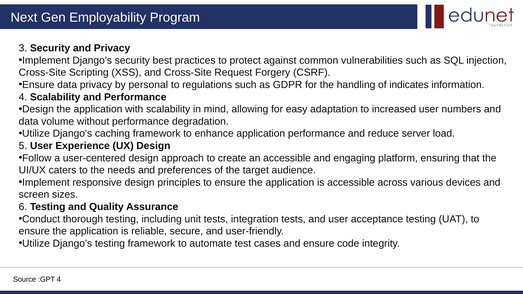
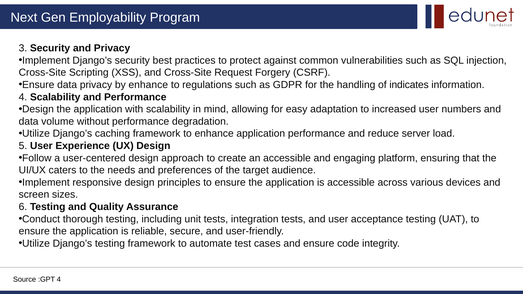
by personal: personal -> enhance (148, 85)
